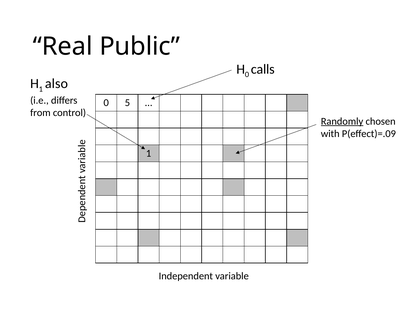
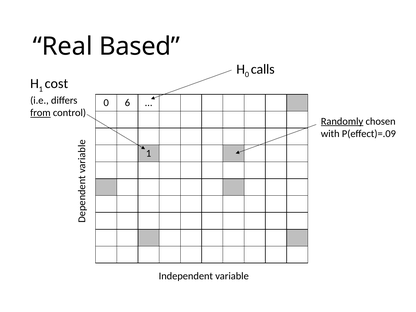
Public: Public -> Based (140, 47)
also: also -> cost (56, 84)
5: 5 -> 6 (127, 103)
from underline: none -> present (40, 113)
